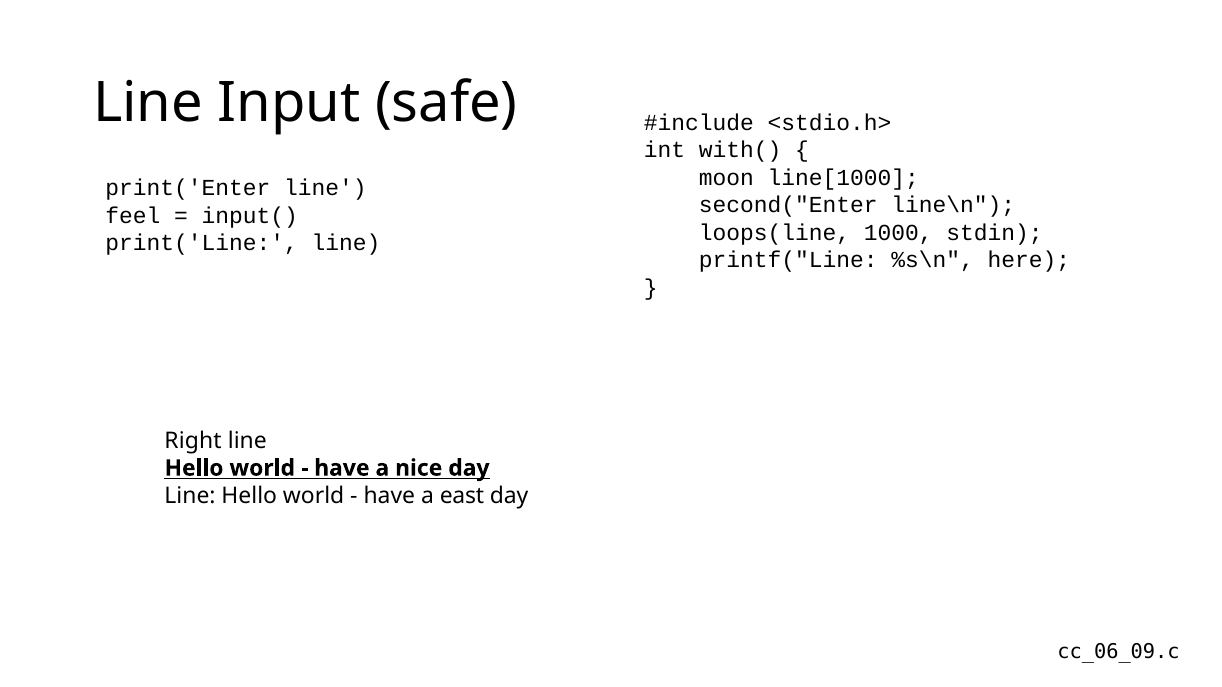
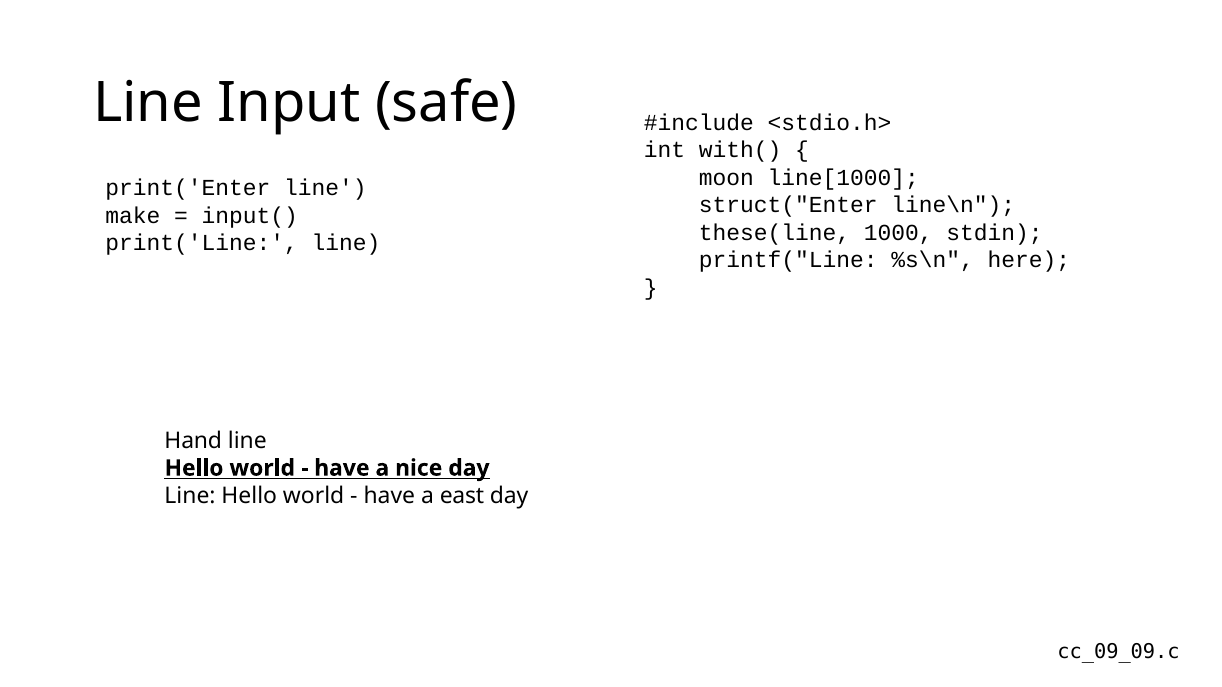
second("Enter: second("Enter -> struct("Enter (788, 205)
feel: feel -> make (133, 216)
loops(line: loops(line -> these(line (775, 233)
Right: Right -> Hand (193, 441)
cc_06_09.c: cc_06_09.c -> cc_09_09.c (1119, 652)
